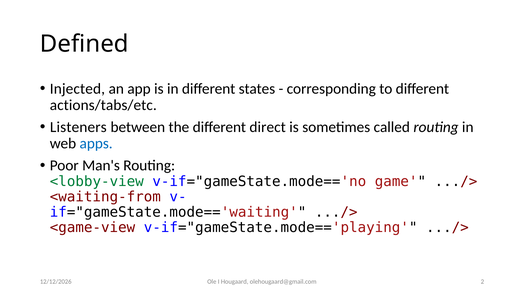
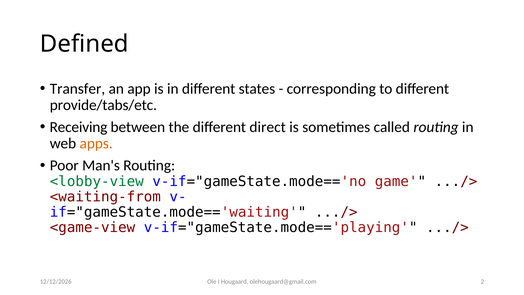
Injected: Injected -> Transfer (77, 89)
actions/tabs/etc: actions/tabs/etc -> provide/tabs/etc (103, 105)
Listeners: Listeners -> Receiving (79, 127)
apps colour: blue -> orange (96, 143)
